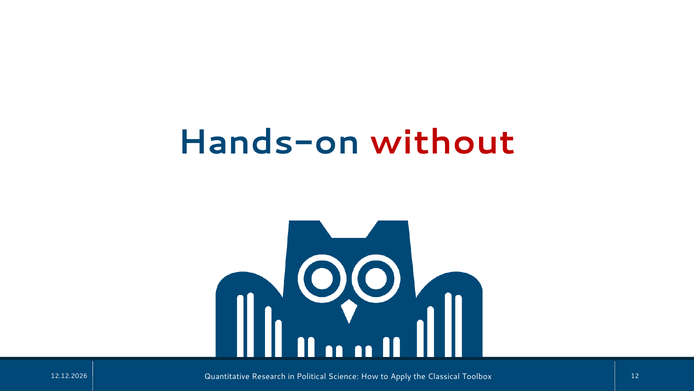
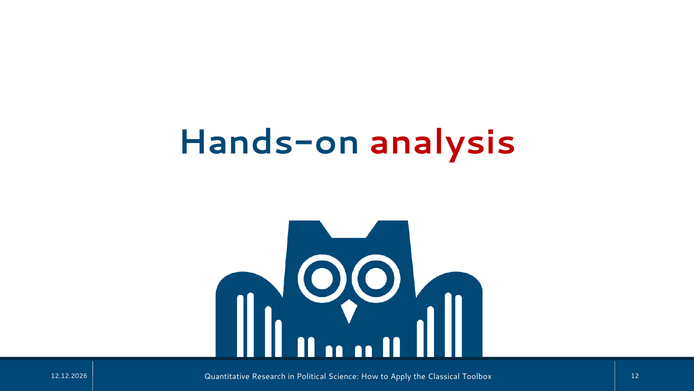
without: without -> analysis (443, 142)
